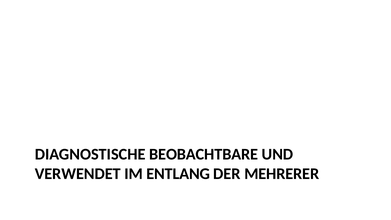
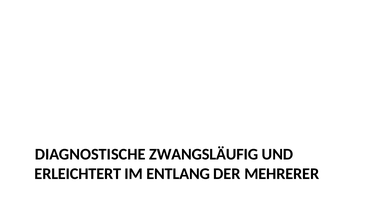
BEOBACHTBARE: BEOBACHTBARE -> ZWANGSLÄUFIG (204, 154)
VERWENDET: VERWENDET -> ERLEICHTERT (78, 174)
